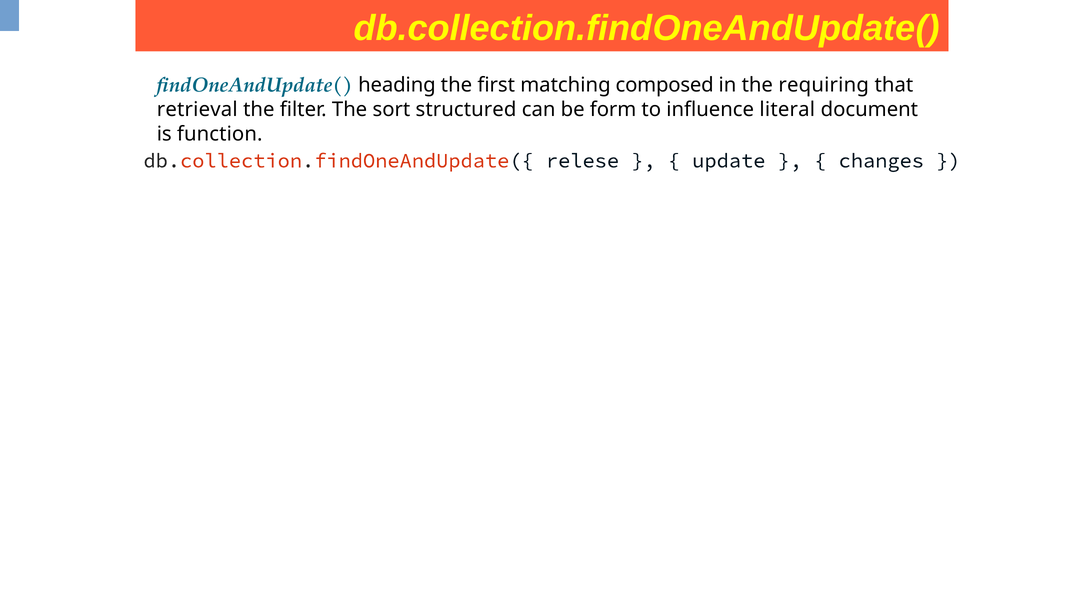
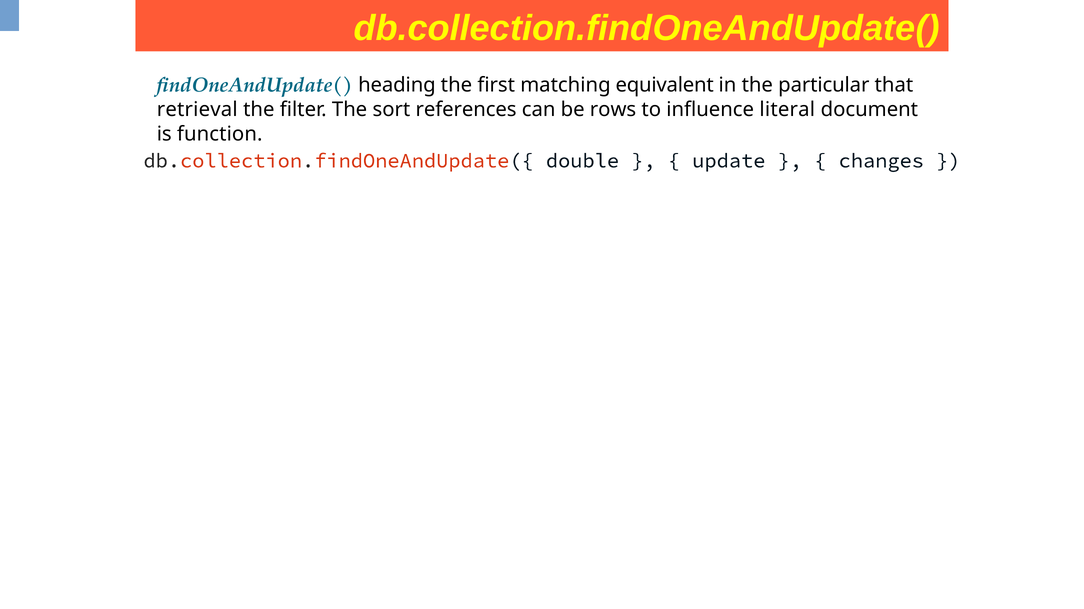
composed: composed -> equivalent (665, 85)
requiring: requiring -> particular (824, 85)
structured: structured -> references (466, 110)
form: form -> rows (613, 110)
relese: relese -> double (583, 161)
